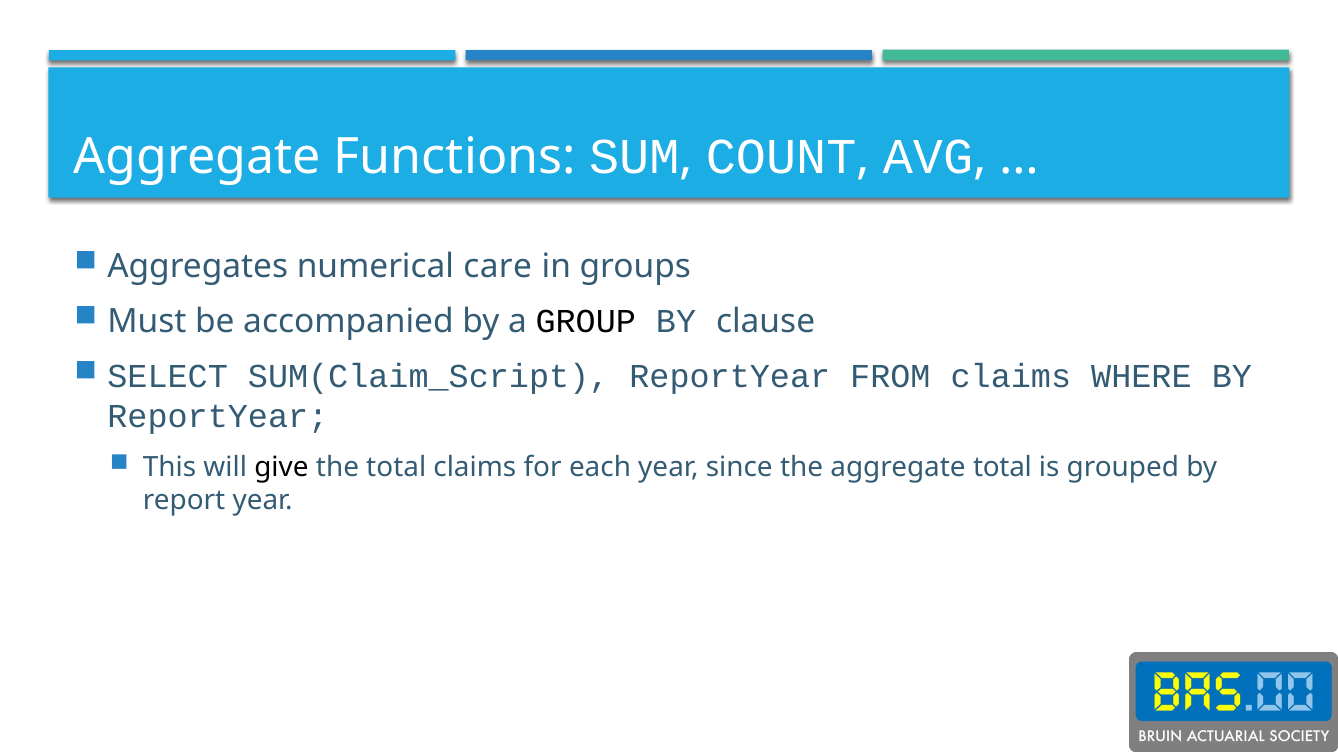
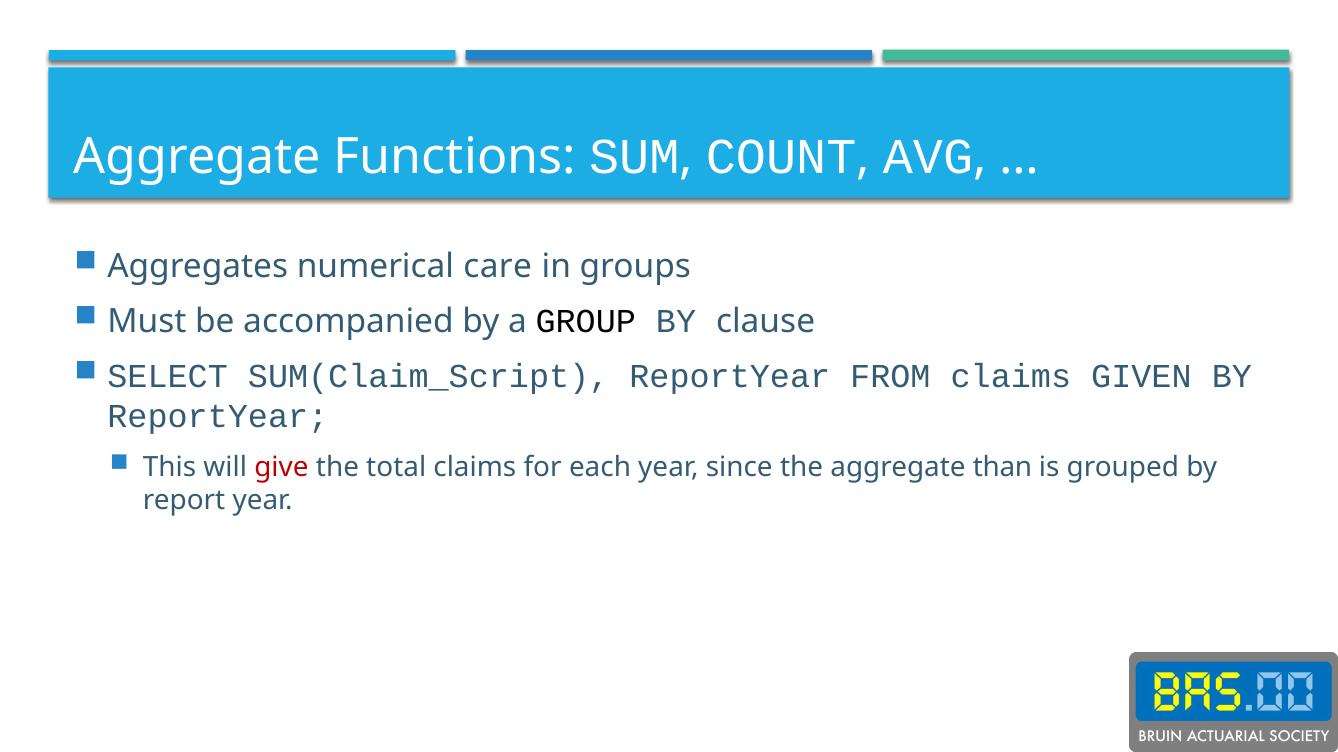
WHERE: WHERE -> GIVEN (1141, 377)
give colour: black -> red (281, 468)
aggregate total: total -> than (1002, 468)
